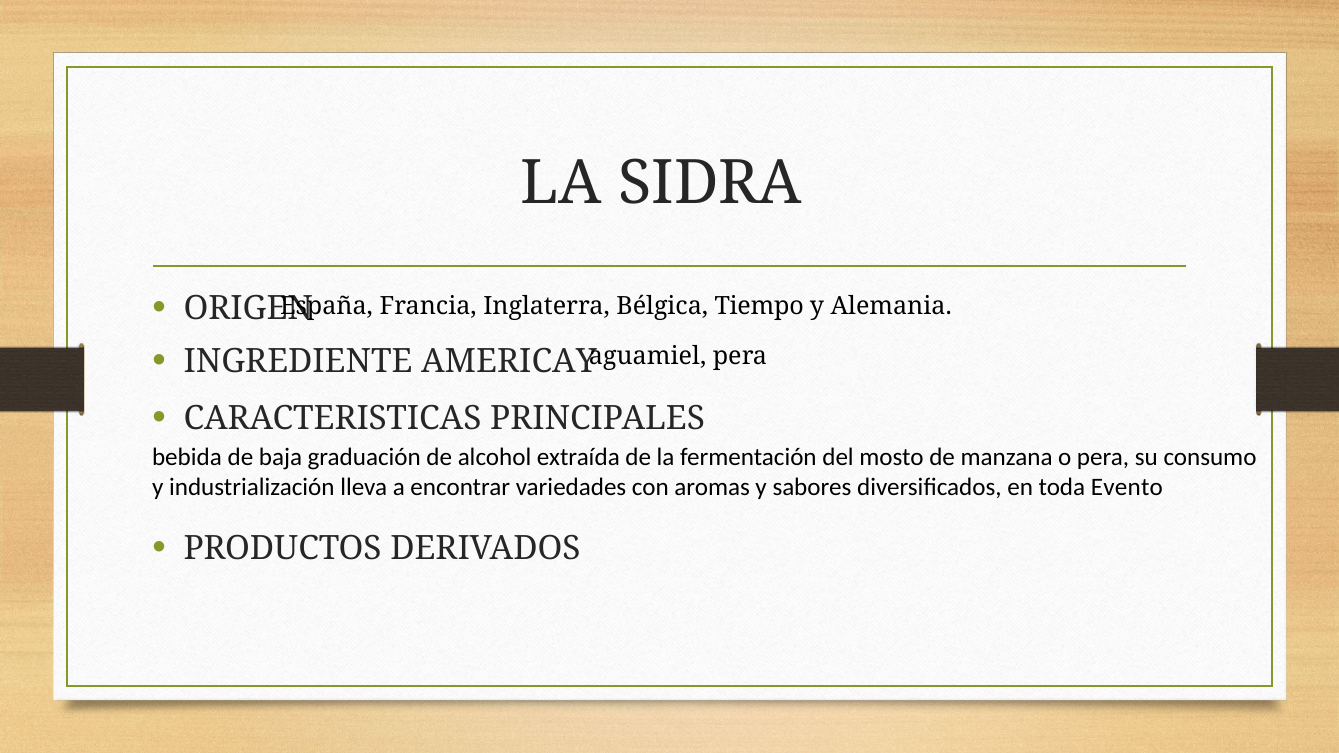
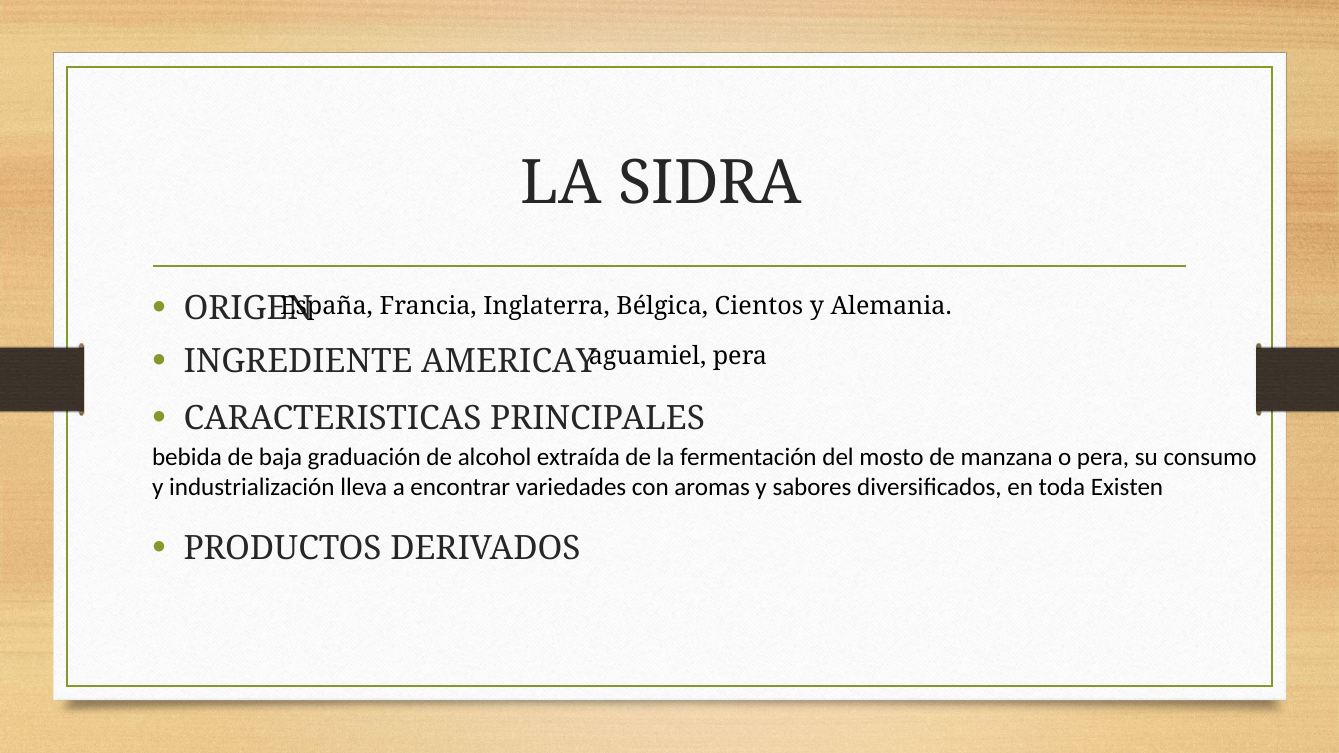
Tiempo: Tiempo -> Cientos (759, 306)
Evento: Evento -> Existen (1127, 487)
